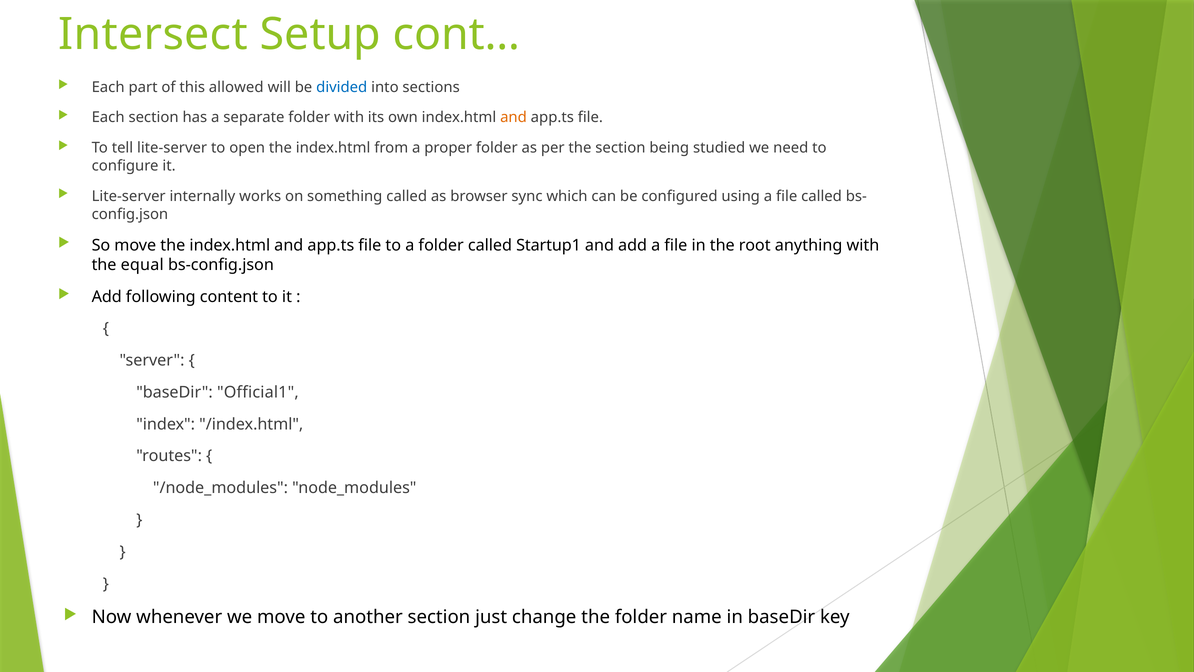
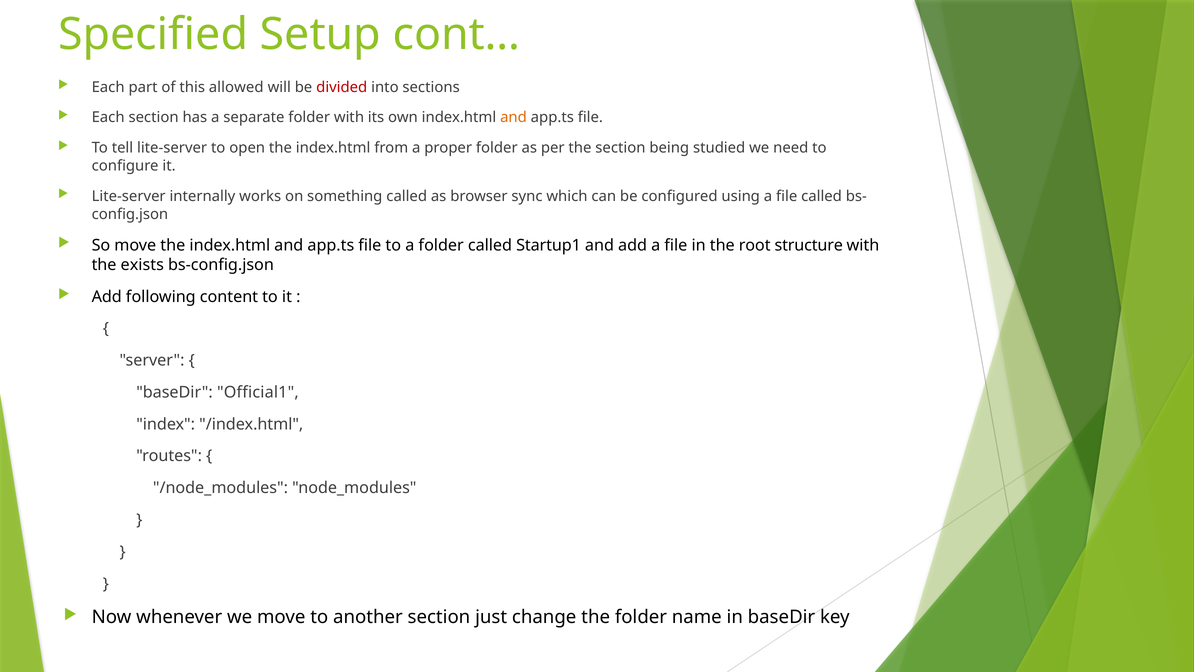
Intersect: Intersect -> Specified (153, 34)
divided colour: blue -> red (342, 87)
anything: anything -> structure (809, 245)
equal: equal -> exists (142, 265)
